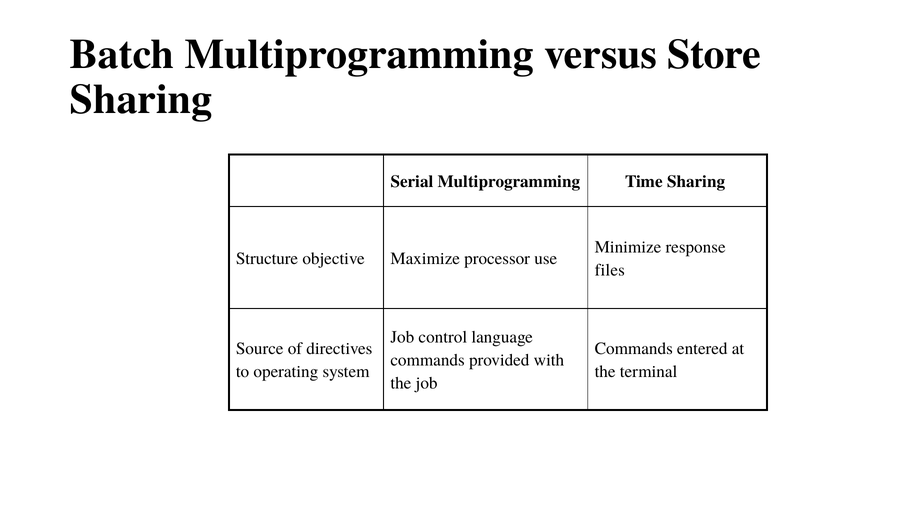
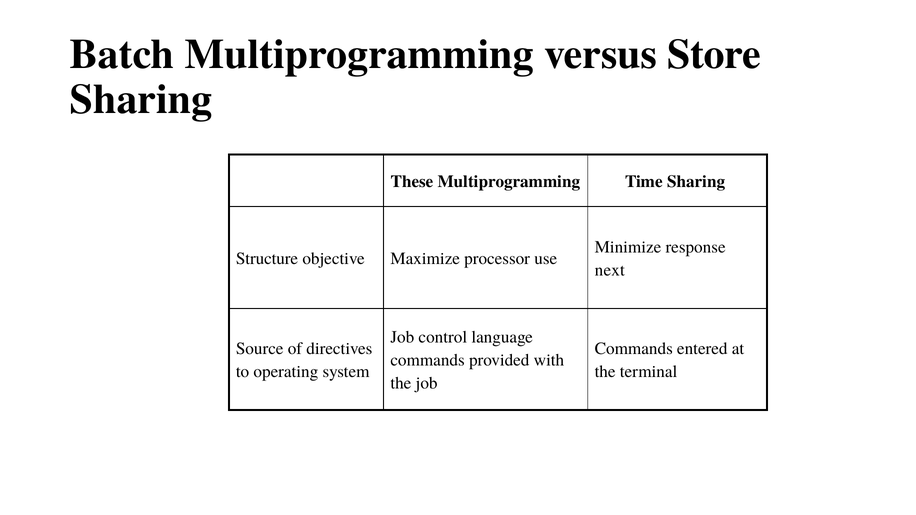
Serial: Serial -> These (412, 182)
files: files -> next (610, 270)
